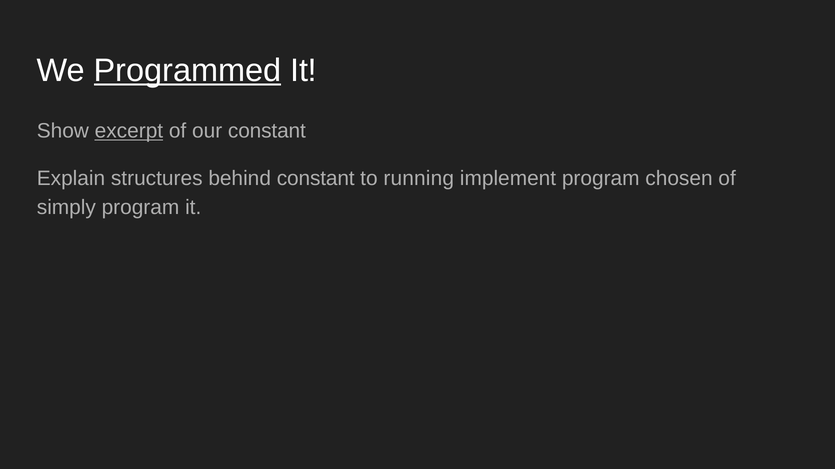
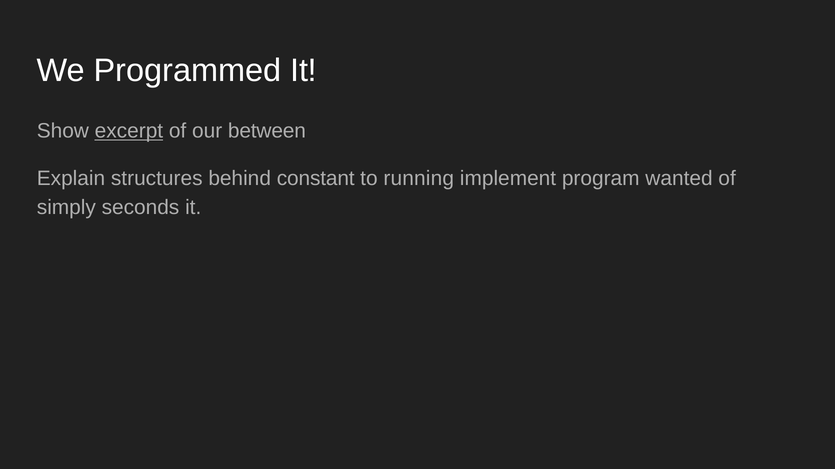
Programmed underline: present -> none (188, 71)
our constant: constant -> between (267, 131)
chosen: chosen -> wanted (679, 179)
simply program: program -> seconds (140, 207)
